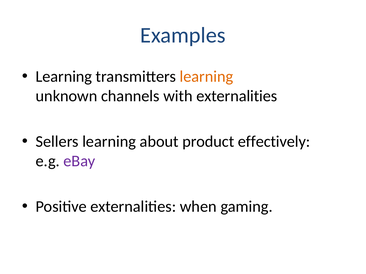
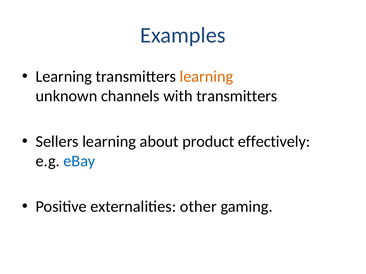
with externalities: externalities -> transmitters (237, 96)
eBay colour: purple -> blue (79, 161)
when: when -> other (198, 207)
